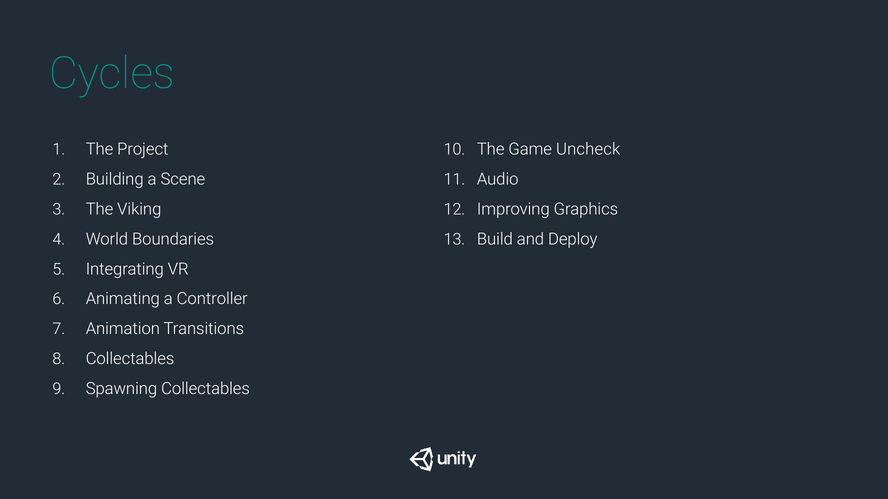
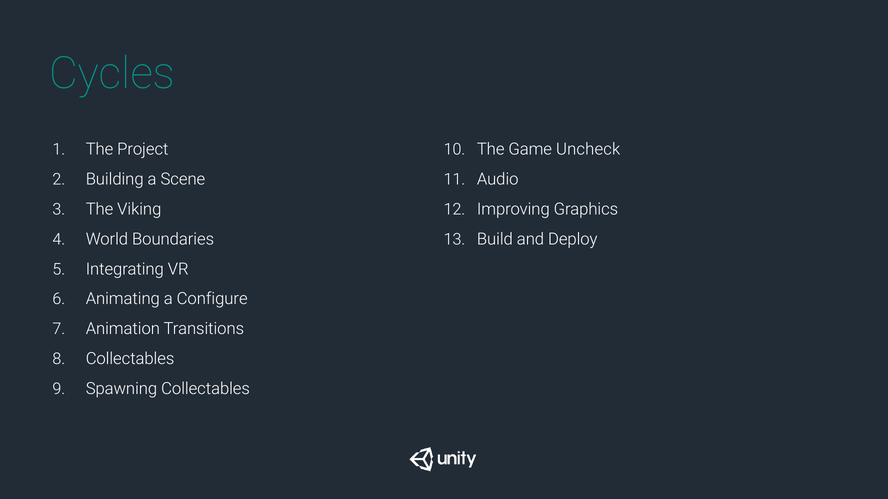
Controller: Controller -> Configure (212, 299)
